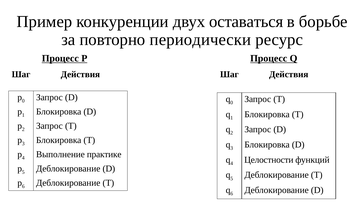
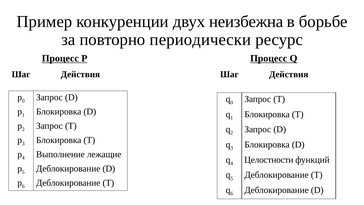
оставаться: оставаться -> неизбежна (246, 22)
практике: практике -> лежащие (104, 154)
